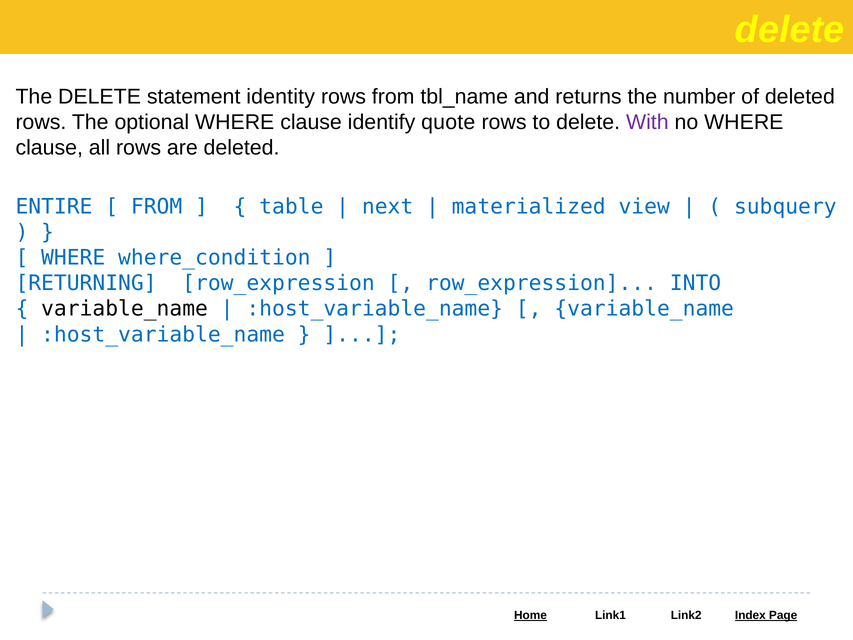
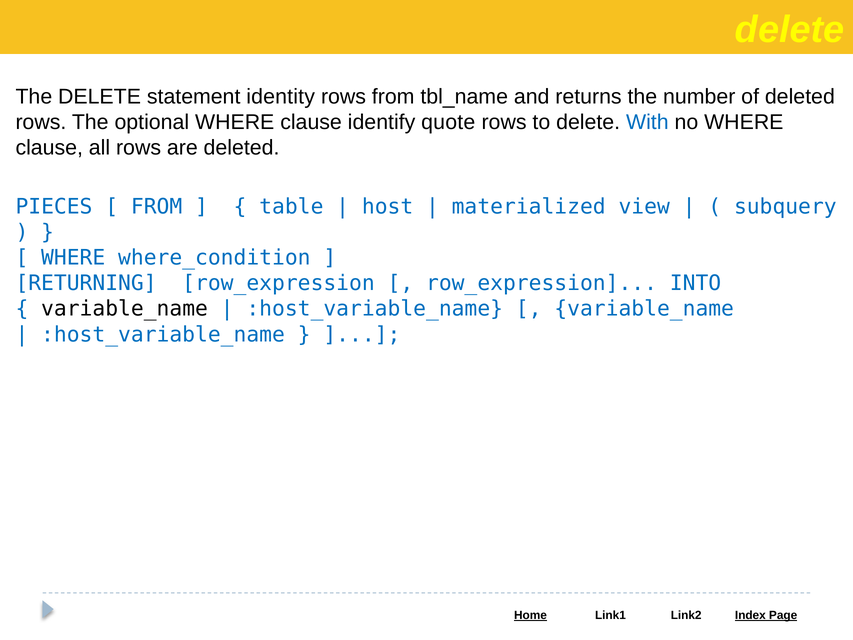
With colour: purple -> blue (647, 122)
ENTIRE: ENTIRE -> PIECES (54, 206)
next: next -> host (388, 206)
